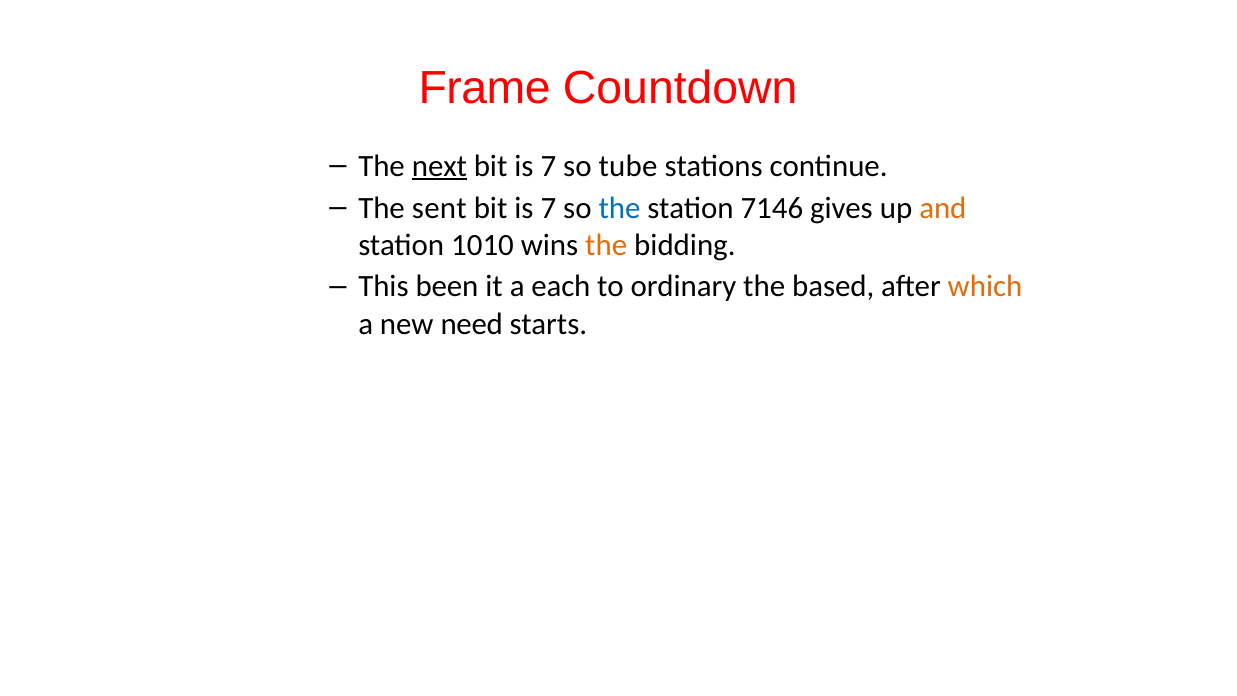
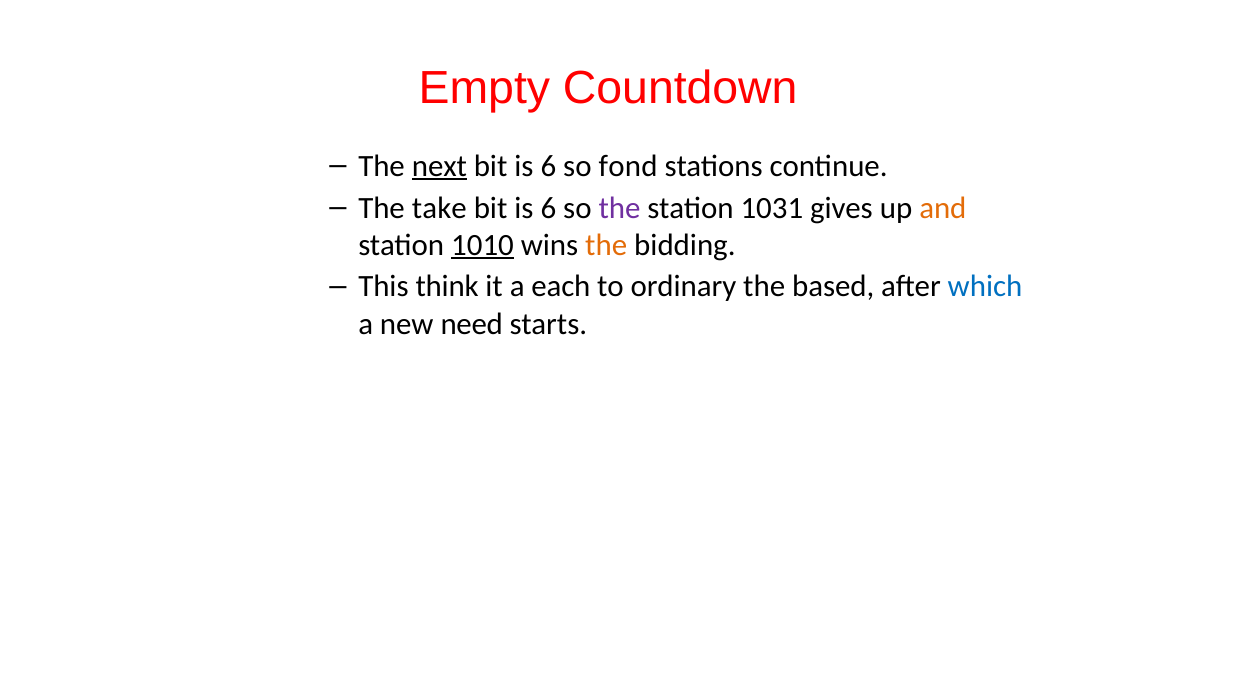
Frame: Frame -> Empty (484, 88)
7: 7 -> 6 (548, 166)
tube: tube -> fond (628, 166)
sent: sent -> take (439, 208)
7: 7 -> 6 (548, 208)
the colour: blue -> purple (620, 208)
7146: 7146 -> 1031 (772, 208)
1010 underline: none -> present (483, 245)
been: been -> think (447, 287)
which colour: orange -> blue (985, 287)
